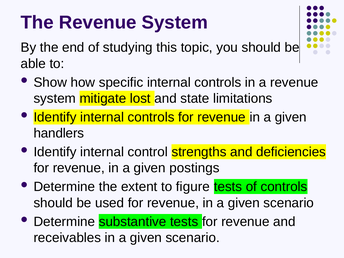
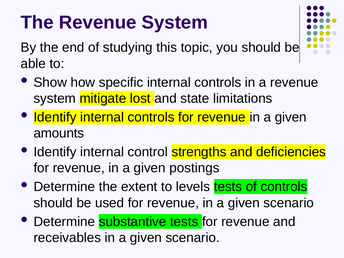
handlers: handlers -> amounts (59, 133)
figure: figure -> levels (193, 187)
